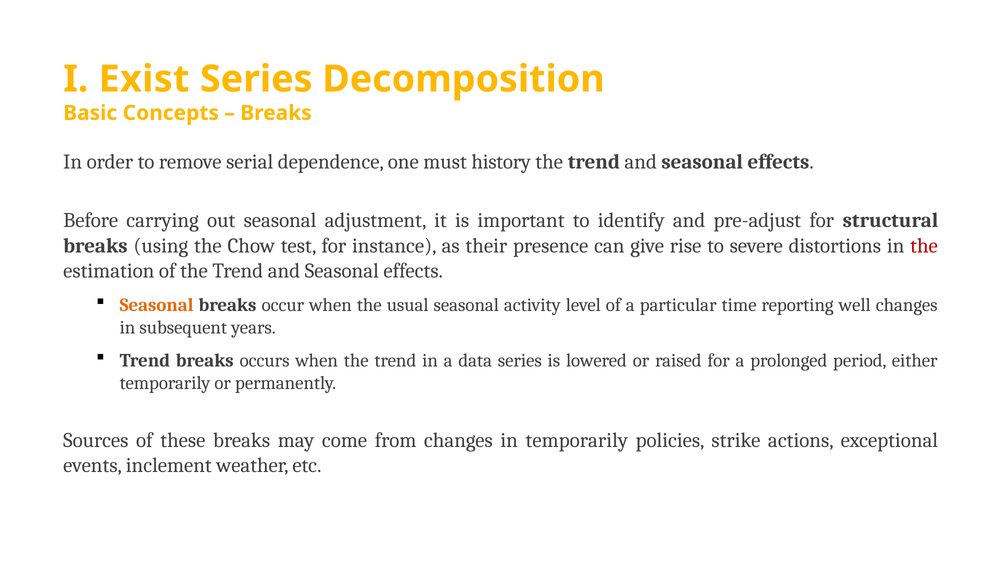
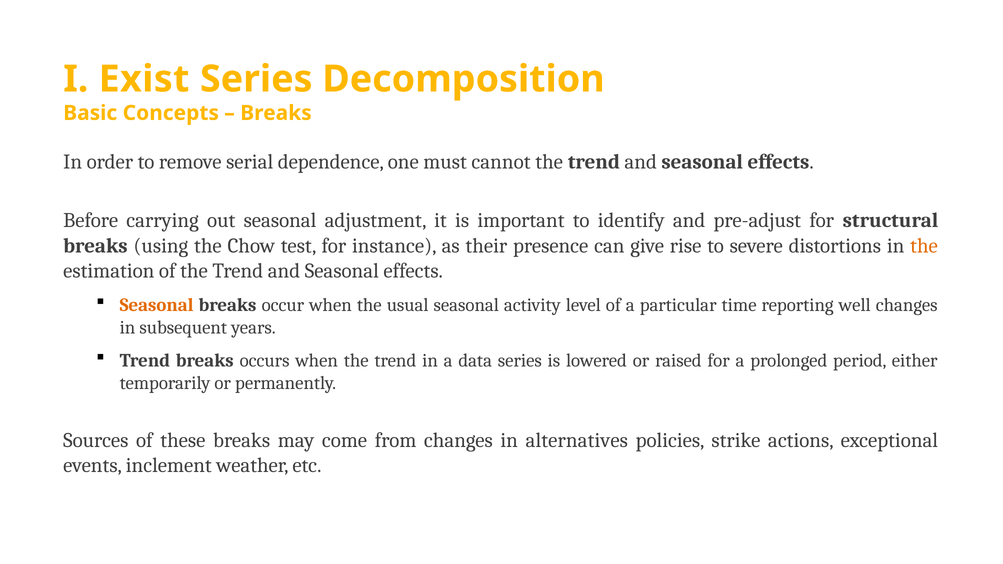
history: history -> cannot (501, 162)
the colour: red -> orange (924, 246)
in temporarily: temporarily -> alternatives (577, 441)
